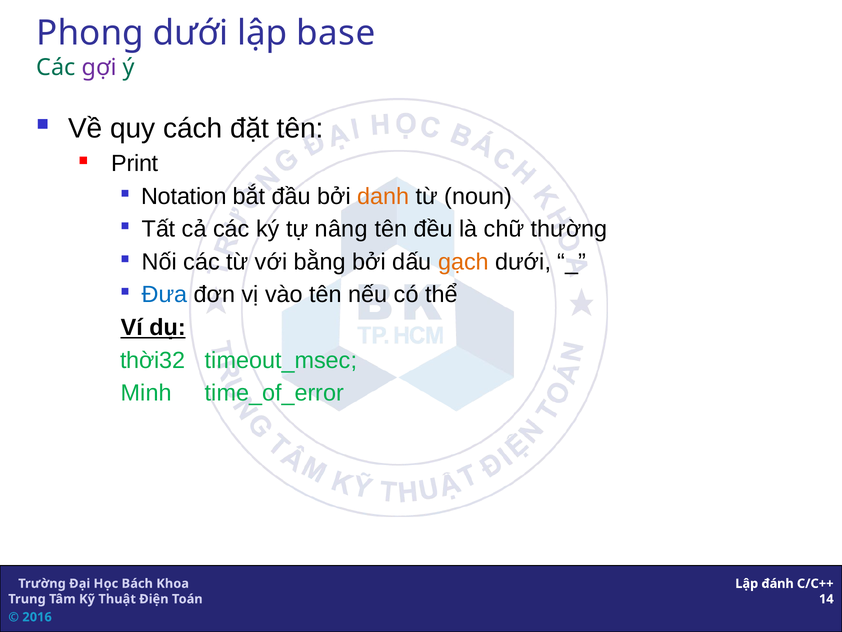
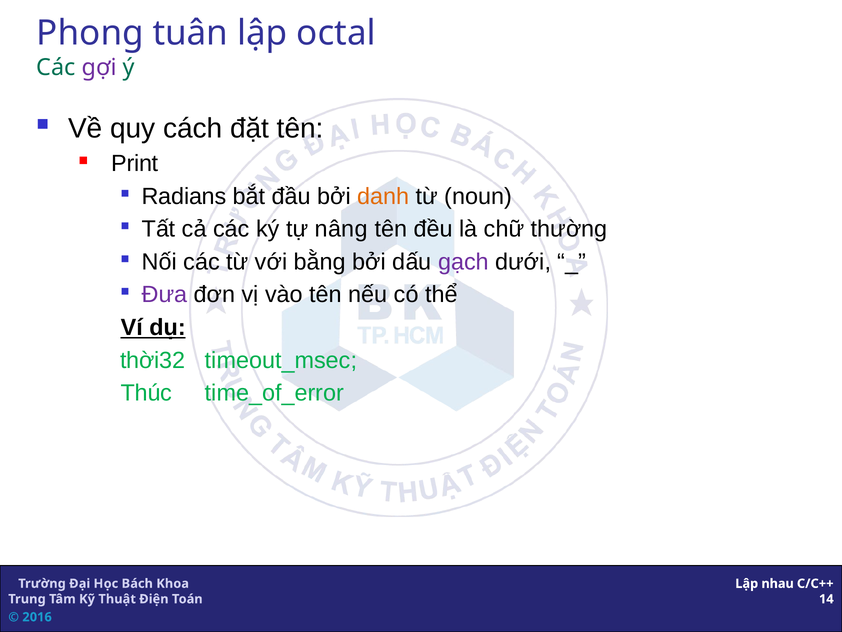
Phong dưới: dưới -> tuân (190, 33)
base: base -> octal (336, 33)
Notation: Notation -> Radians (184, 196)
gạch colour: orange -> purple (463, 262)
Đưa colour: blue -> purple (165, 295)
Minh: Minh -> Thúc (146, 393)
đánh: đánh -> nhau (778, 583)
